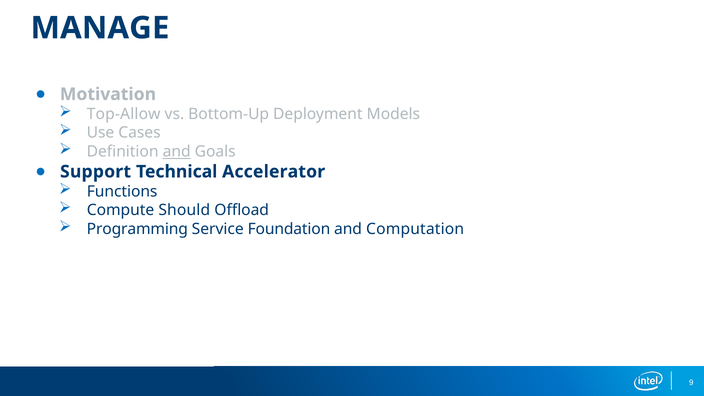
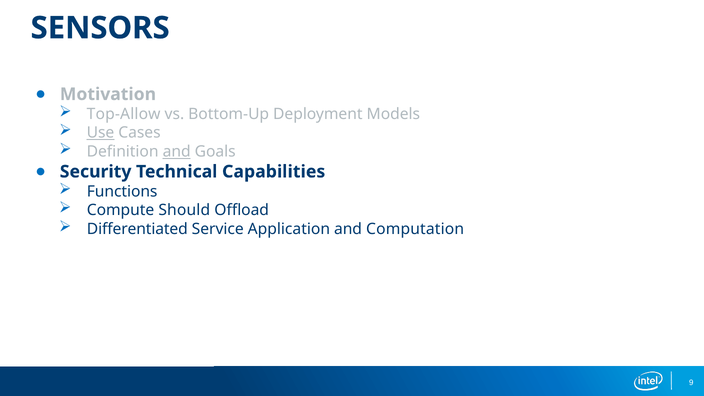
MANAGE: MANAGE -> SENSORS (100, 28)
Use underline: none -> present (101, 133)
Support: Support -> Security (96, 172)
Accelerator: Accelerator -> Capabilities (274, 172)
Programming: Programming -> Differentiated (137, 229)
Foundation: Foundation -> Application (289, 229)
